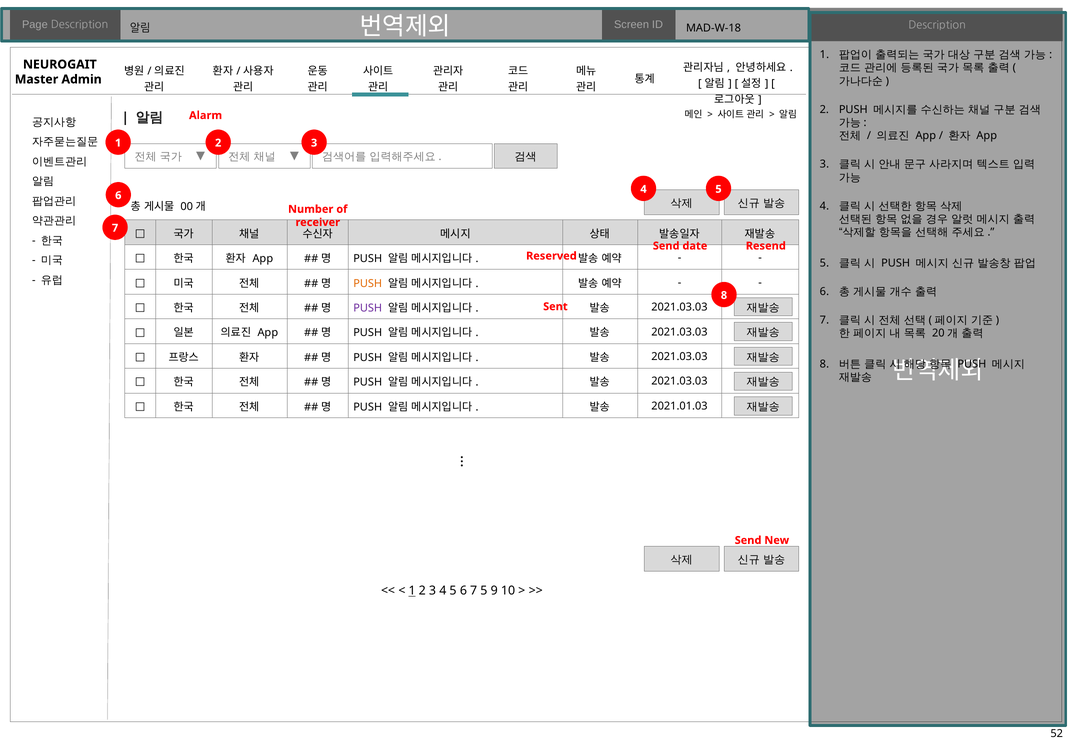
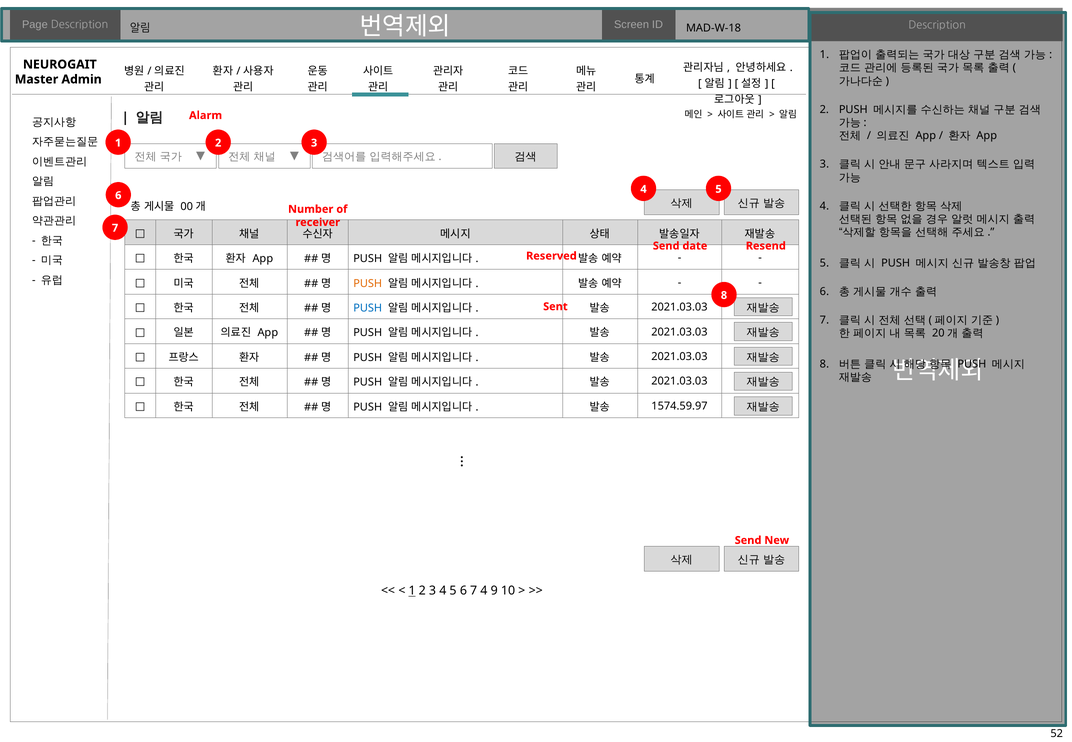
PUSH colour: purple -> blue (368, 308)
2021.01.03: 2021.01.03 -> 1574.59.97 (679, 406)
6 7 5: 5 -> 4 (484, 591)
